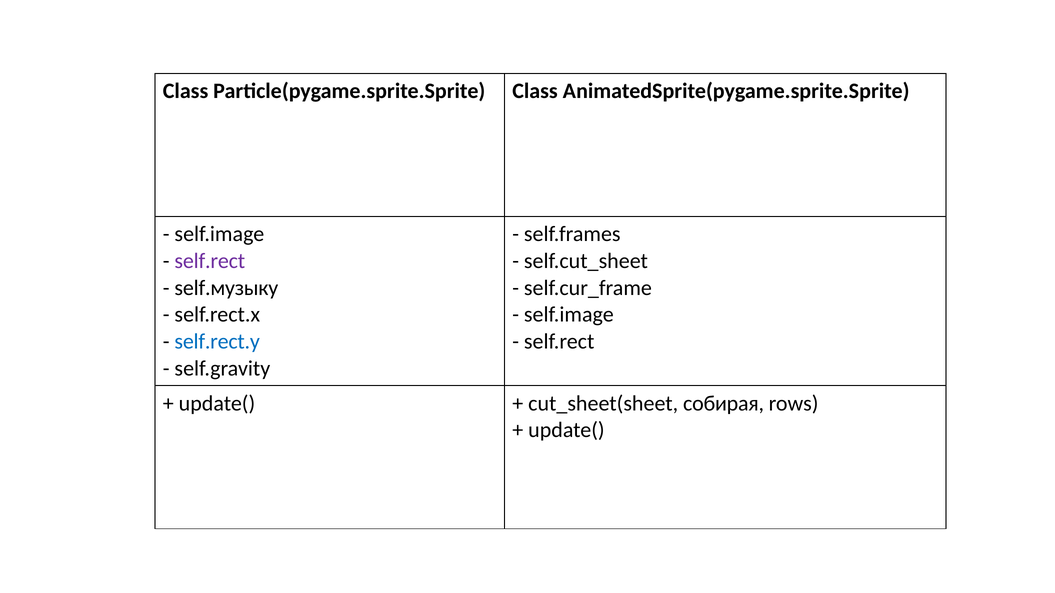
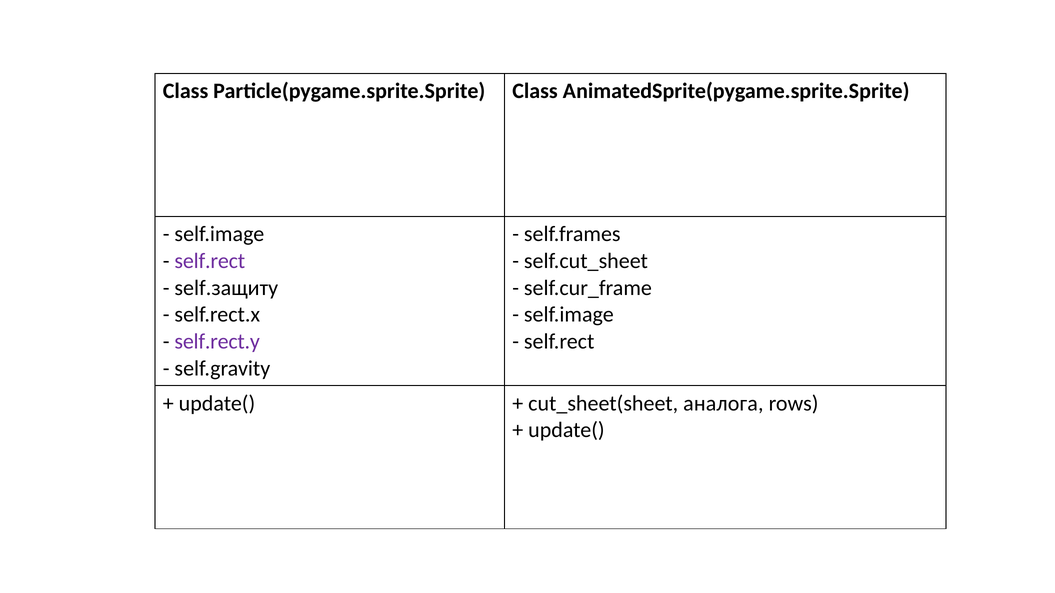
self.музыку: self.музыку -> self.защиту (226, 288)
self.rect.y colour: blue -> purple (217, 342)
собирая: собирая -> аналога (723, 404)
